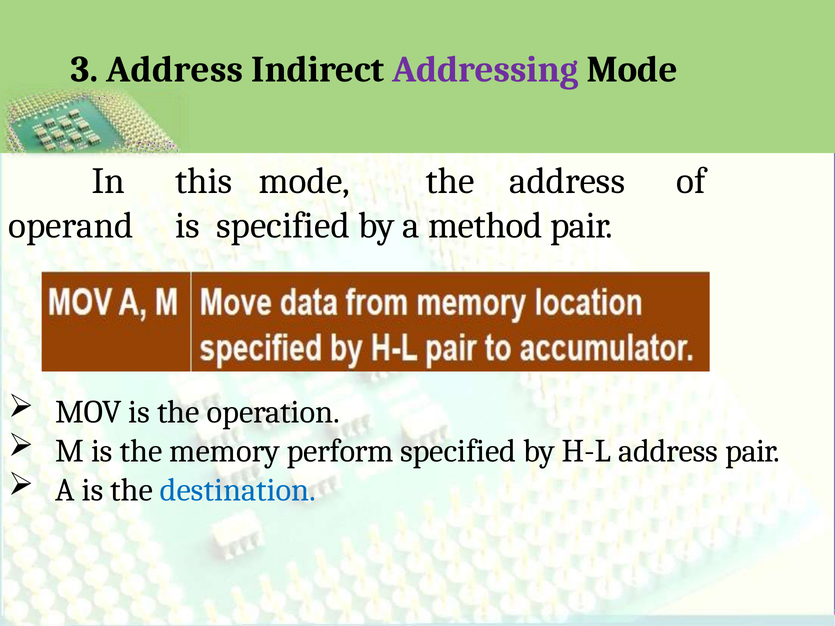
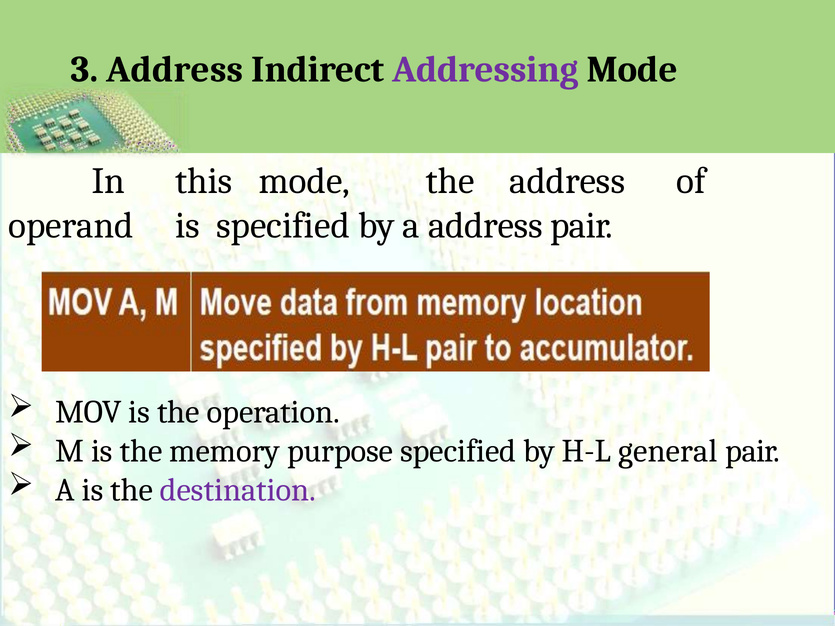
a method: method -> address (485, 226)
perform: perform -> purpose (340, 451)
H-L address: address -> general (668, 451)
destination colour: blue -> purple (238, 490)
